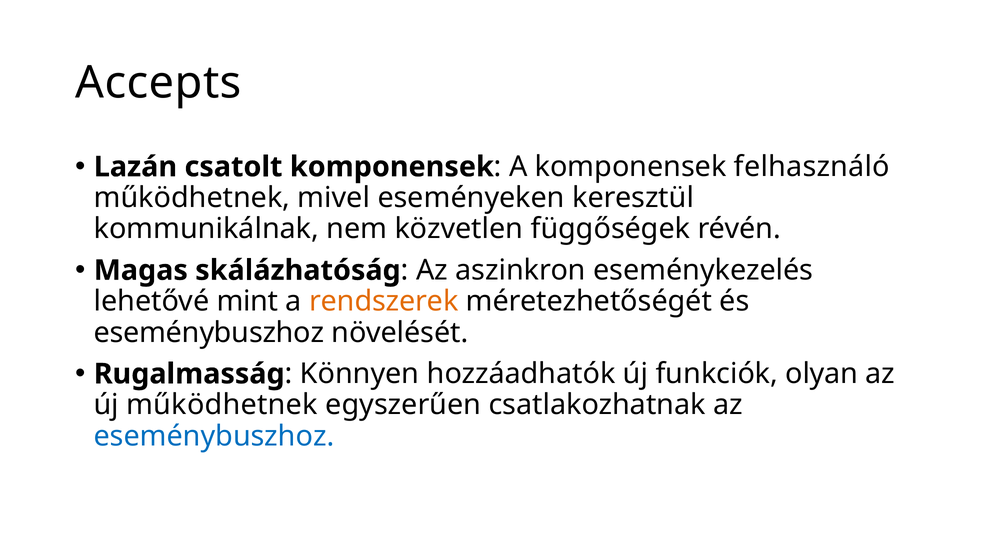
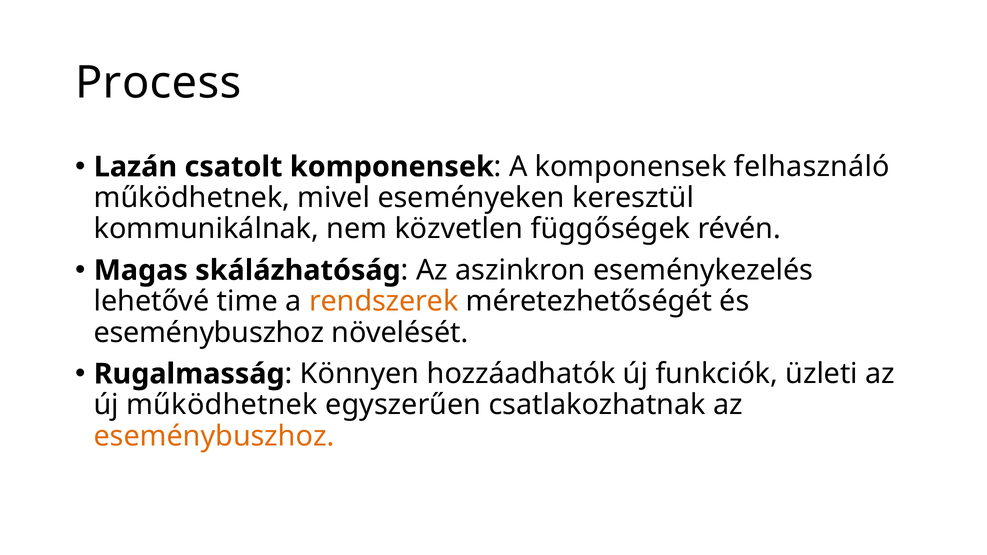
Accepts: Accepts -> Process (158, 83)
mint: mint -> time (247, 302)
olyan: olyan -> üzleti (822, 374)
eseménybuszhoz colour: blue -> orange (214, 436)
